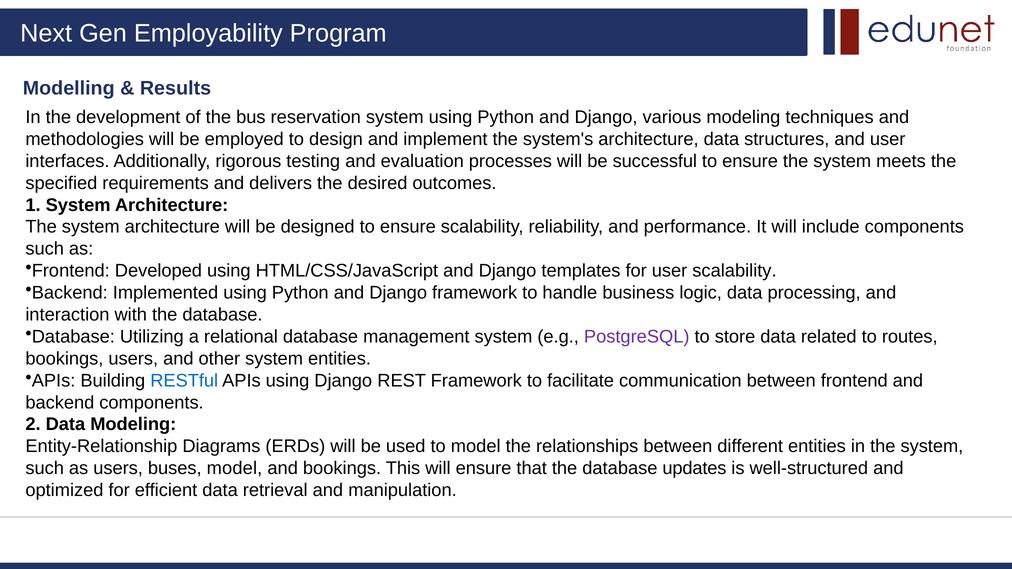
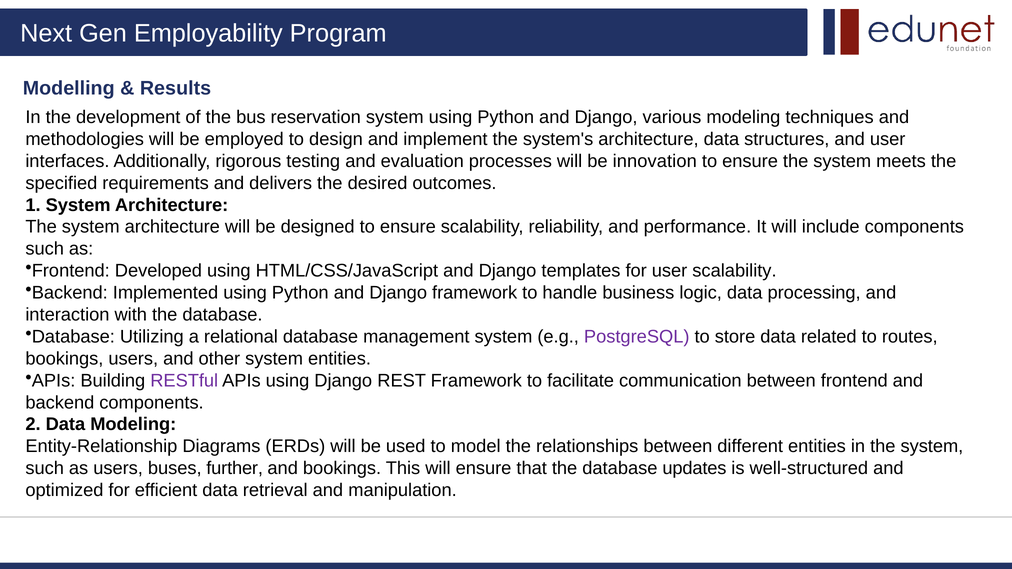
successful: successful -> innovation (655, 161)
RESTful colour: blue -> purple (184, 381)
buses model: model -> further (235, 469)
